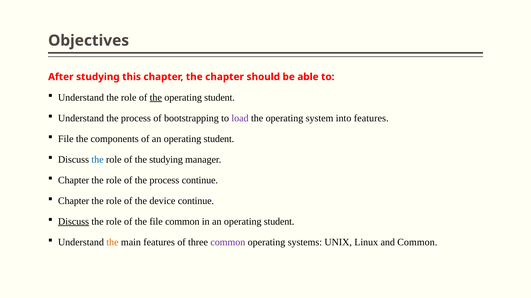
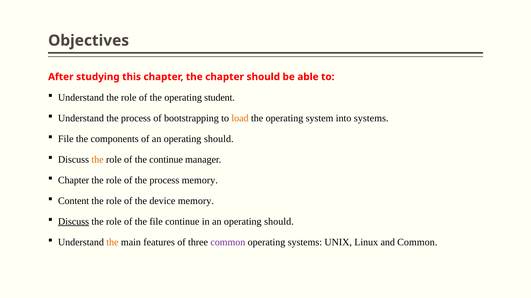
the underline: present -> none (156, 98)
load colour: purple -> orange (240, 118)
into features: features -> systems (371, 118)
of an operating student: student -> should (219, 139)
the colour: blue -> orange (98, 160)
the studying: studying -> continue (166, 160)
process continue: continue -> memory (200, 181)
Chapter: Chapter -> Content (74, 201)
device continue: continue -> memory (196, 201)
file common: common -> continue (182, 222)
in an operating student: student -> should (279, 222)
